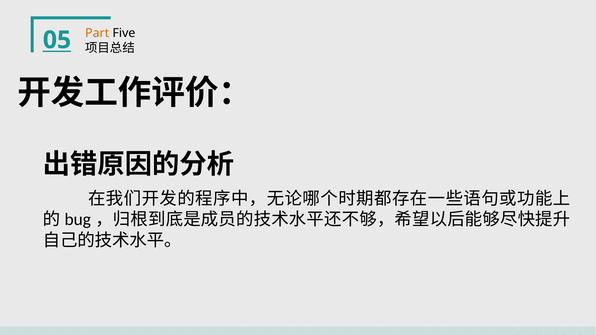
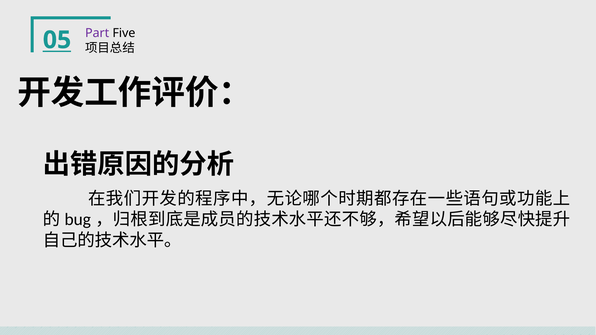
Part colour: orange -> purple (97, 33)
